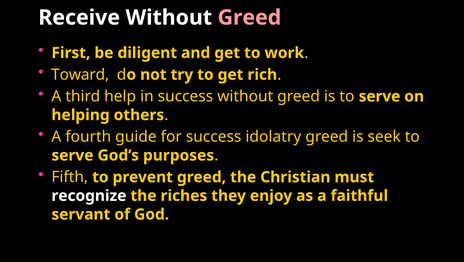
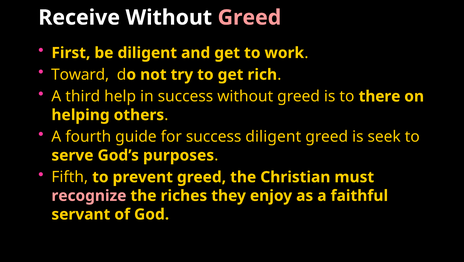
is to serve: serve -> there (380, 96)
success idolatry: idolatry -> diligent (273, 137)
recognize colour: white -> pink (89, 196)
